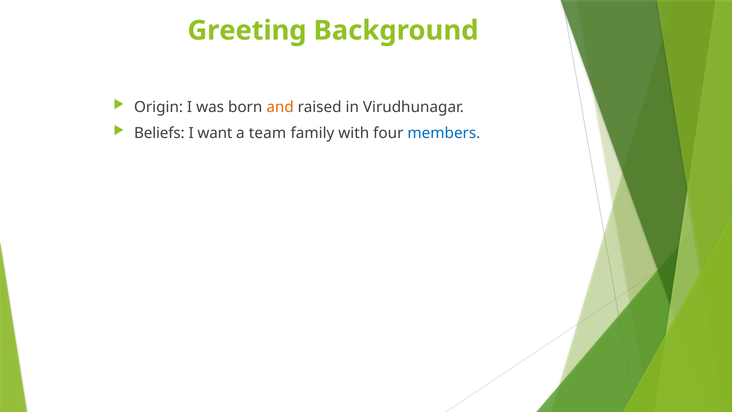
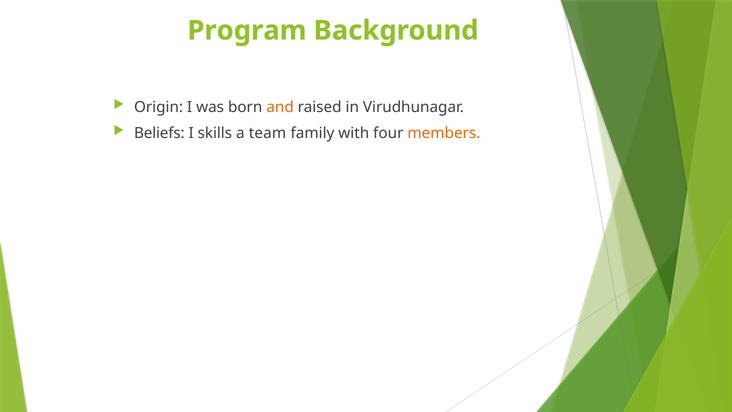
Greeting: Greeting -> Program (247, 31)
want: want -> skills (215, 133)
members colour: blue -> orange (444, 133)
